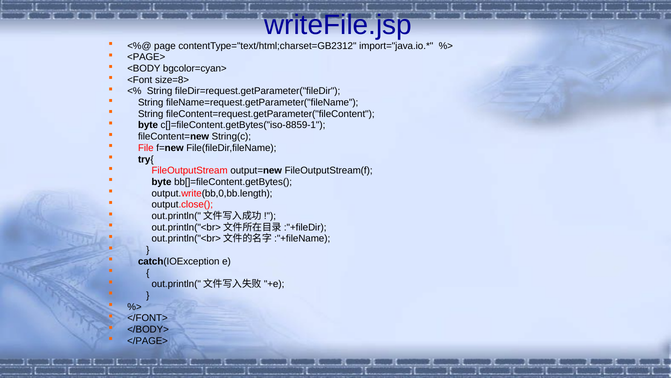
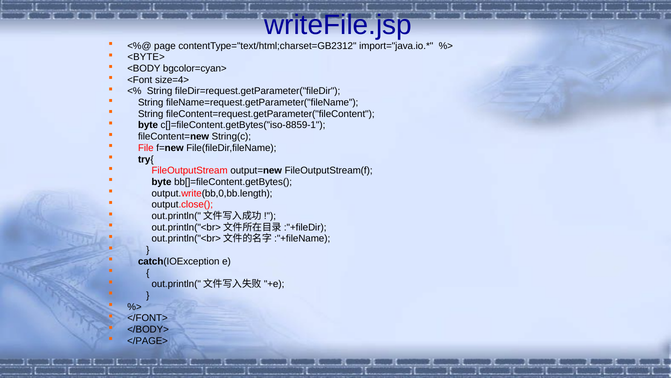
<PAGE>: <PAGE> -> <BYTE> (146, 57)
size=8>: size=8> -> size=4> (172, 80)
